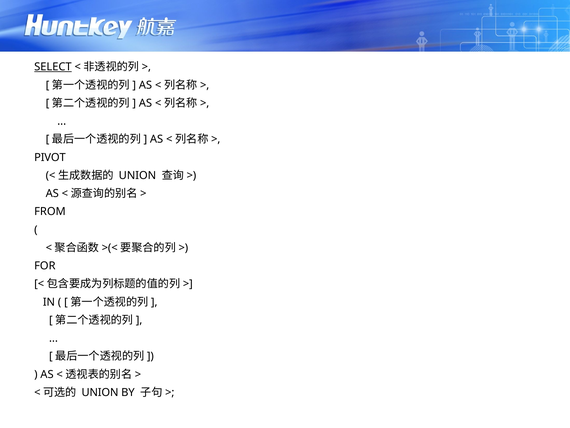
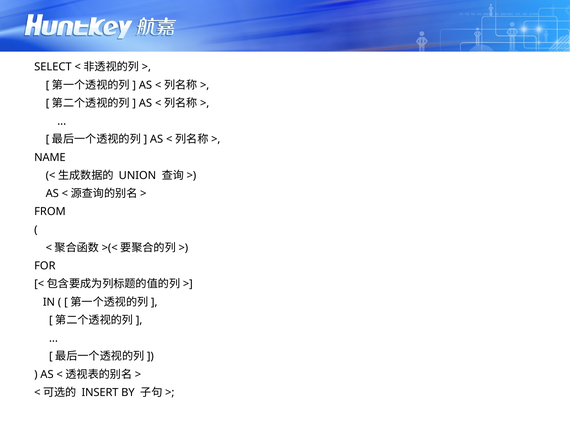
SELECT underline: present -> none (53, 67)
PIVOT: PIVOT -> NAME (50, 157)
UNION: UNION -> INSERT (100, 392)
